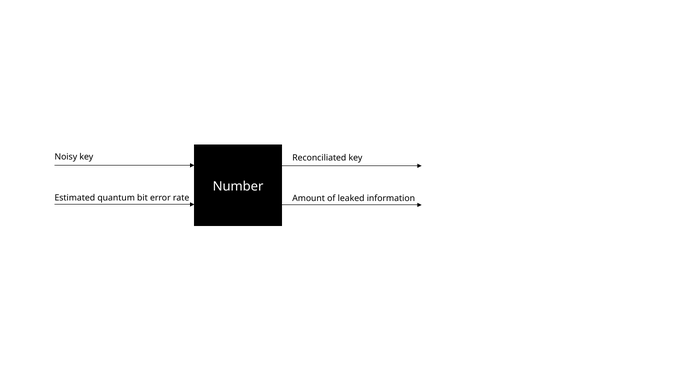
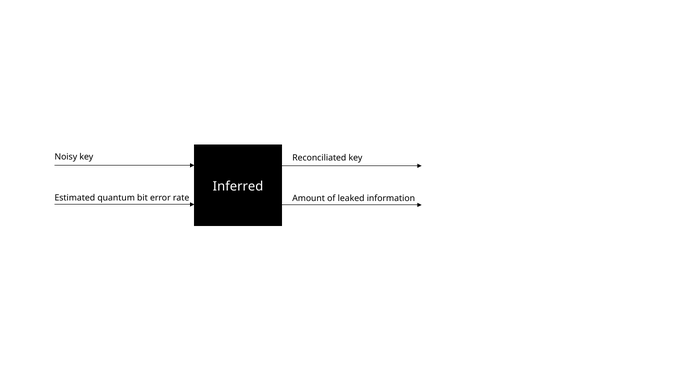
Number: Number -> Inferred (238, 186)
